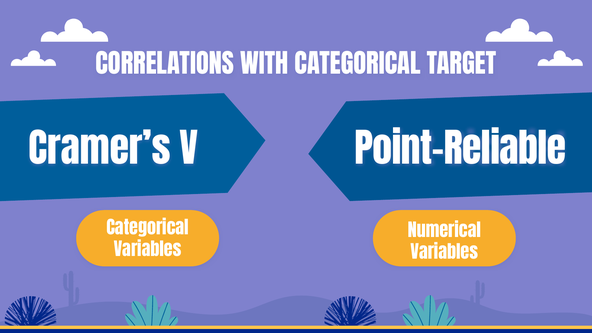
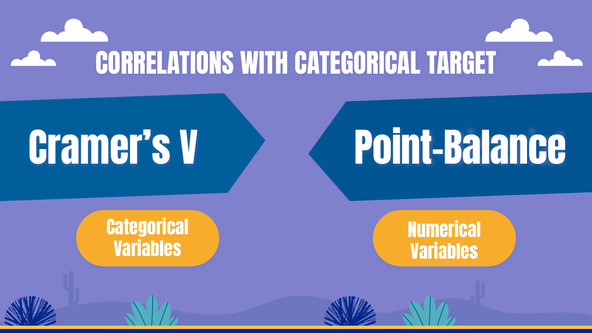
Point-Reliable: Point-Reliable -> Point-Balance (460, 151)
